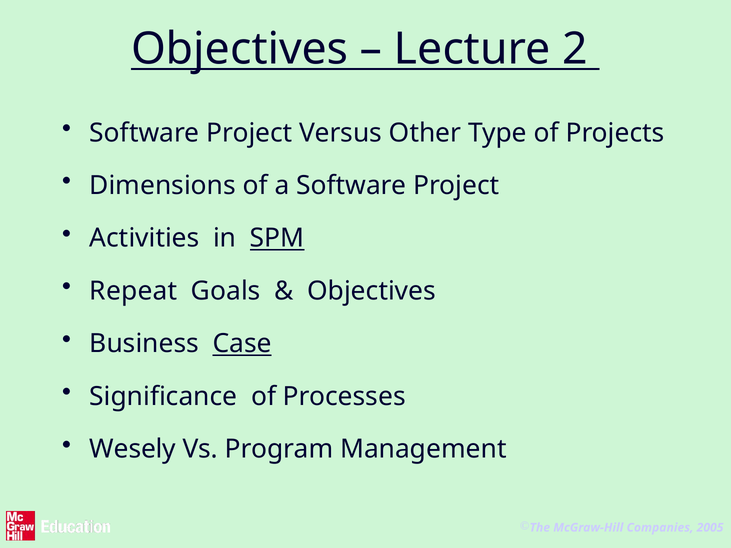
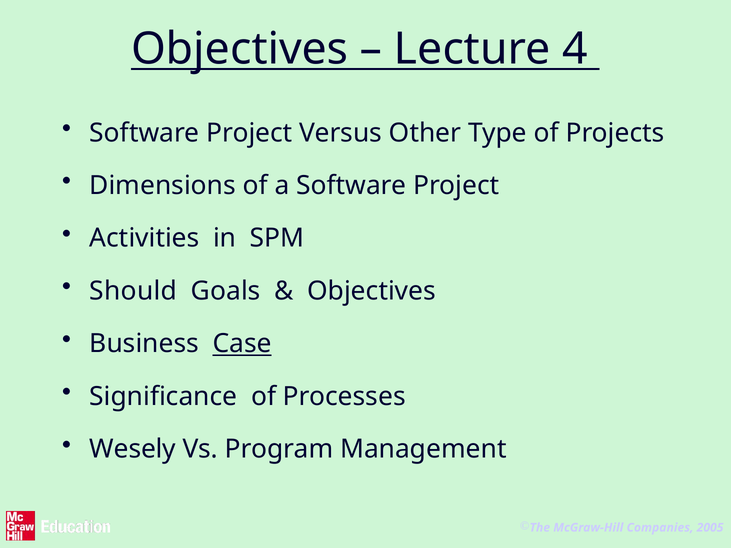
2: 2 -> 4 (575, 49)
SPM underline: present -> none (277, 238)
Repeat: Repeat -> Should (133, 291)
